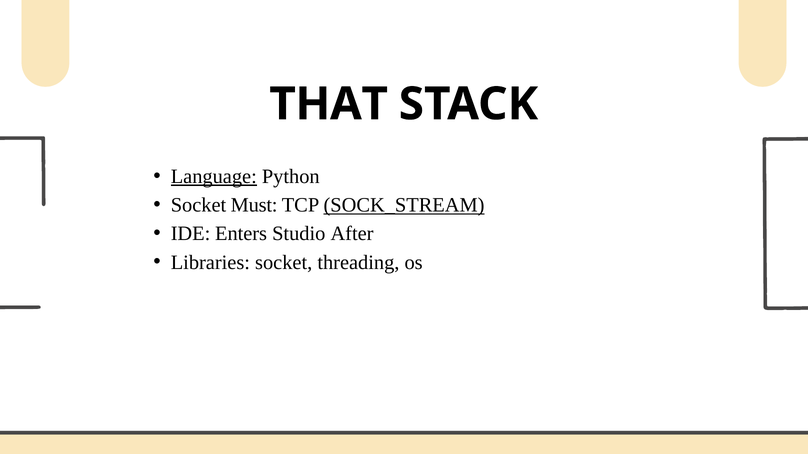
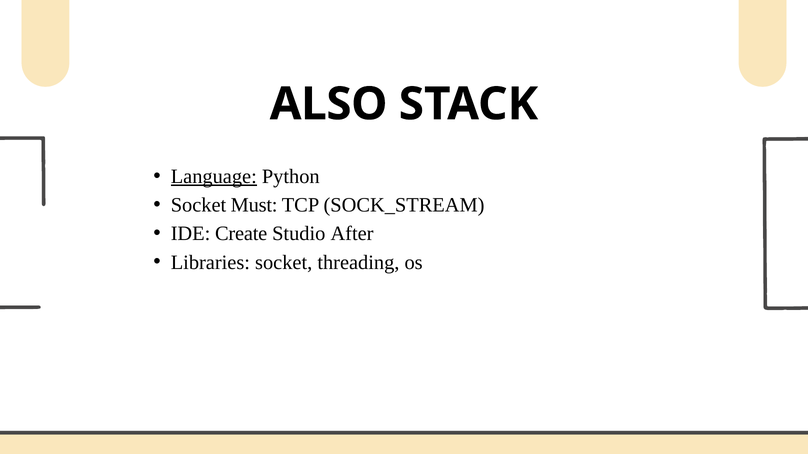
THAT: THAT -> ALSO (329, 104)
SOCK_STREAM underline: present -> none (404, 205)
Enters: Enters -> Create (241, 234)
